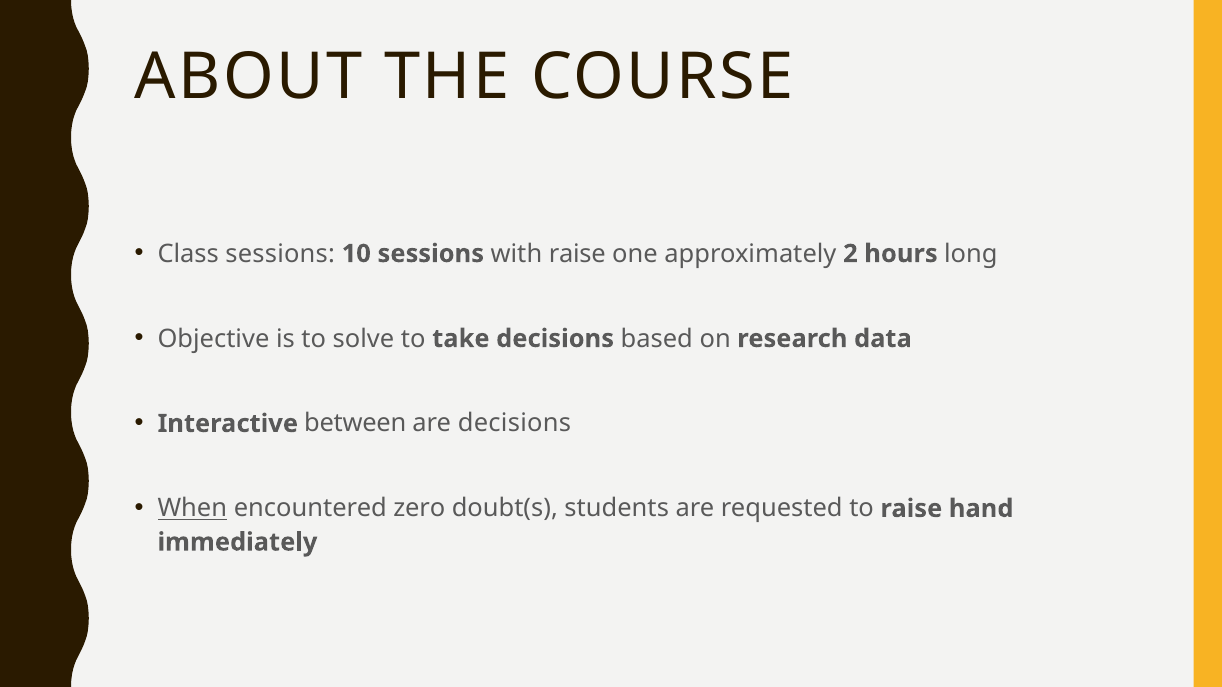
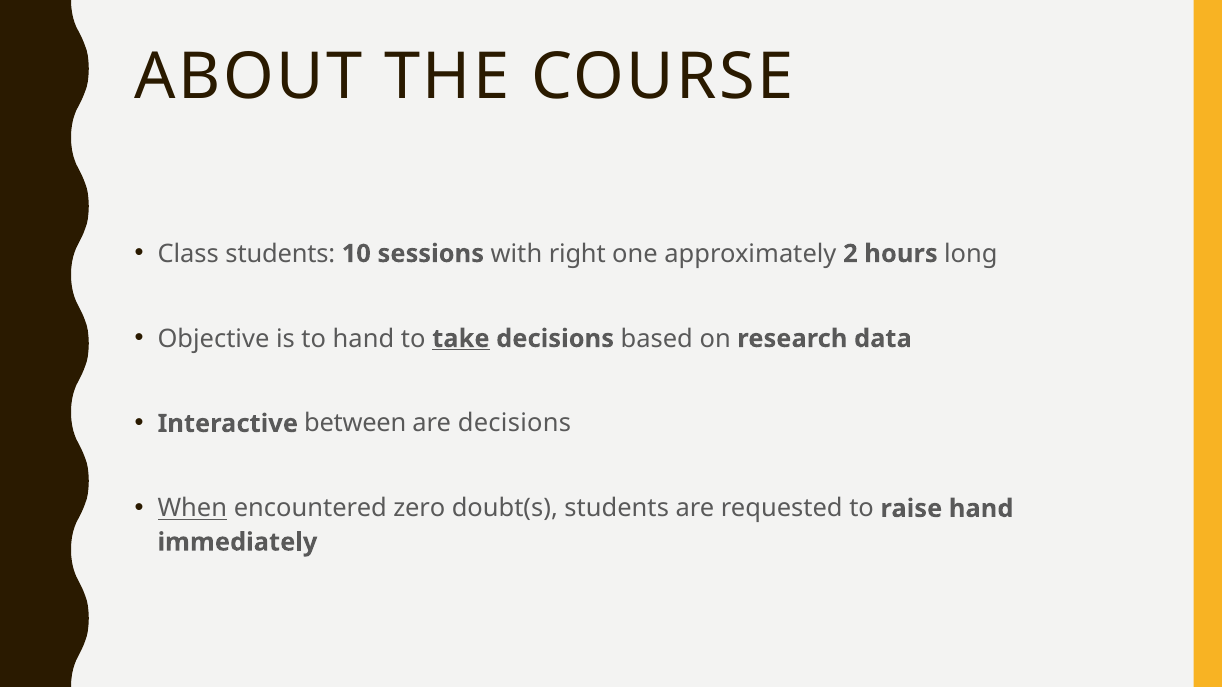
Class sessions: sessions -> students (280, 254)
with raise: raise -> right (577, 254)
to solve: solve -> hand (363, 339)
take underline: none -> present (461, 339)
